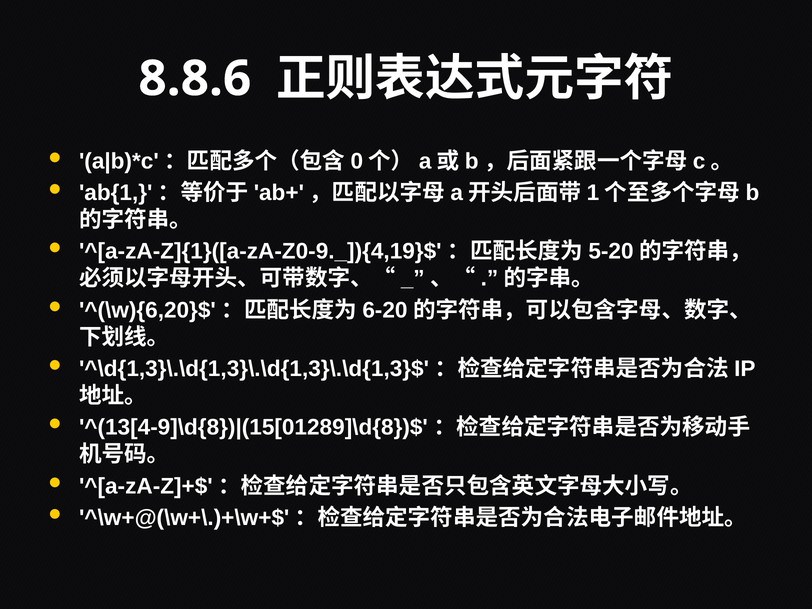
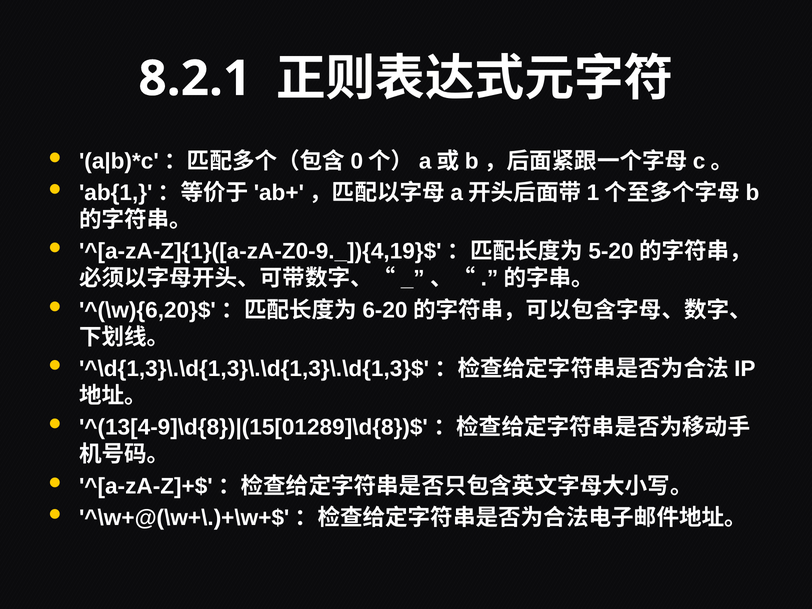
8.8.6: 8.8.6 -> 8.2.1 (195, 79)
